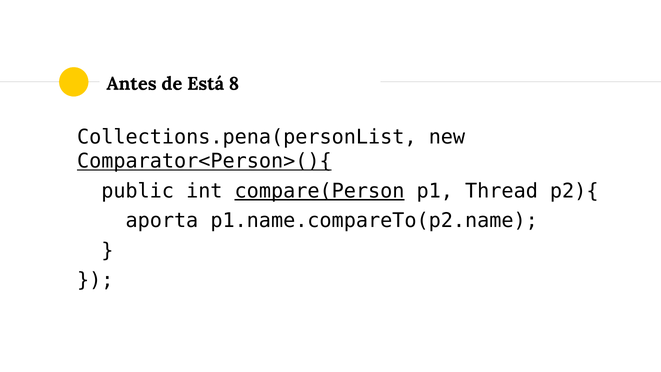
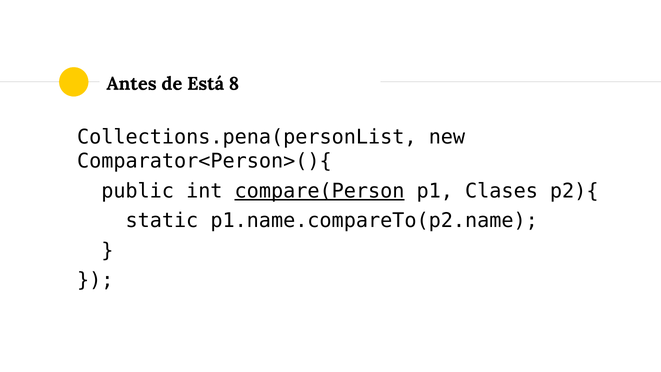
Comparator<Person>(){ underline: present -> none (204, 161)
Thread: Thread -> Clases (502, 191)
aporta: aporta -> static (162, 221)
